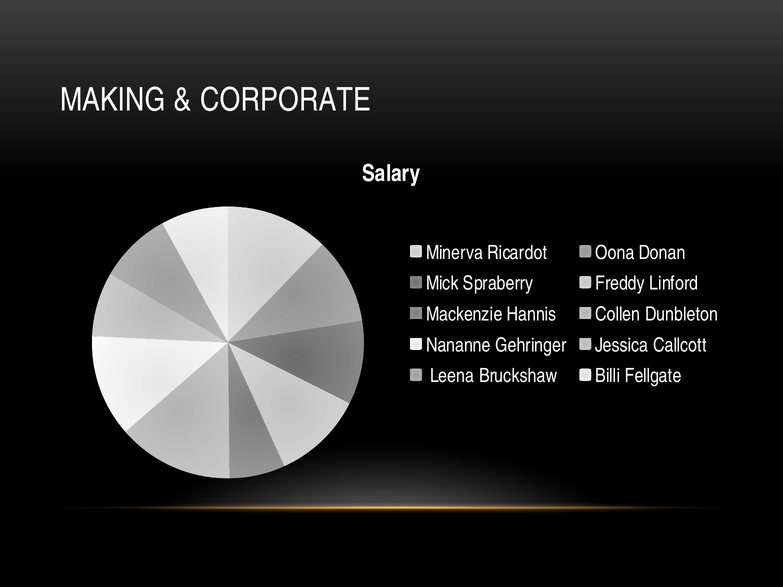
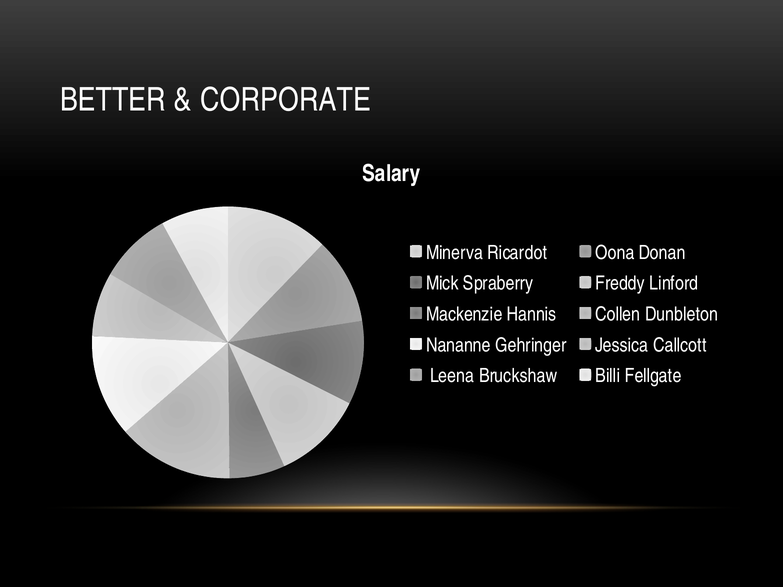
MAKING: MAKING -> BETTER (113, 100)
